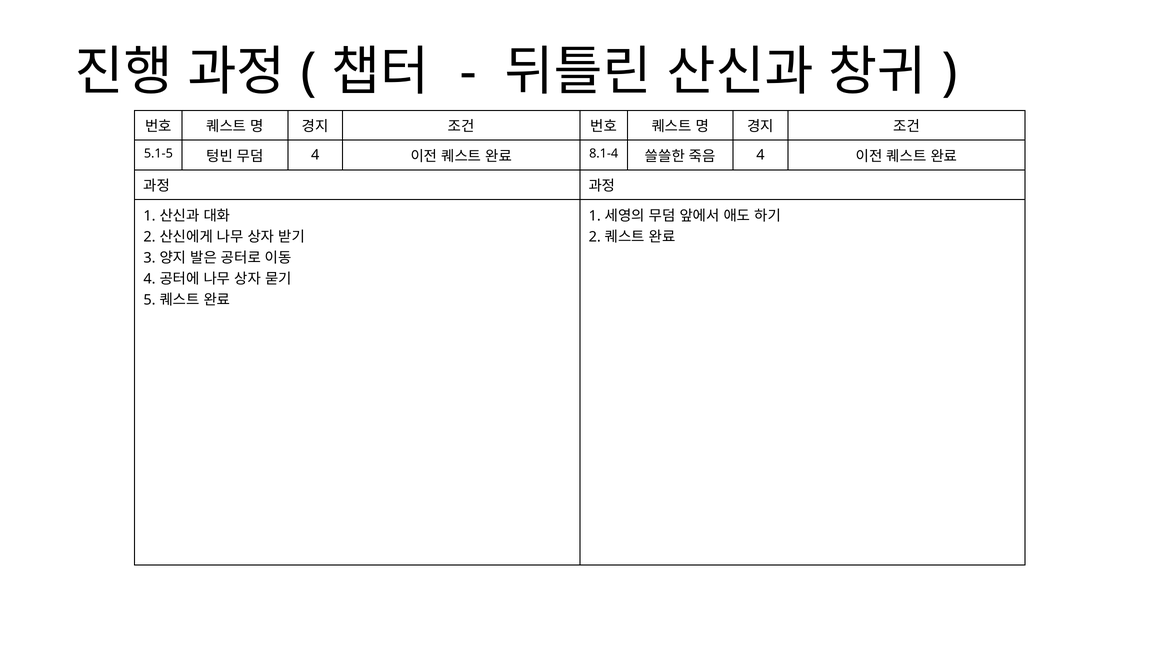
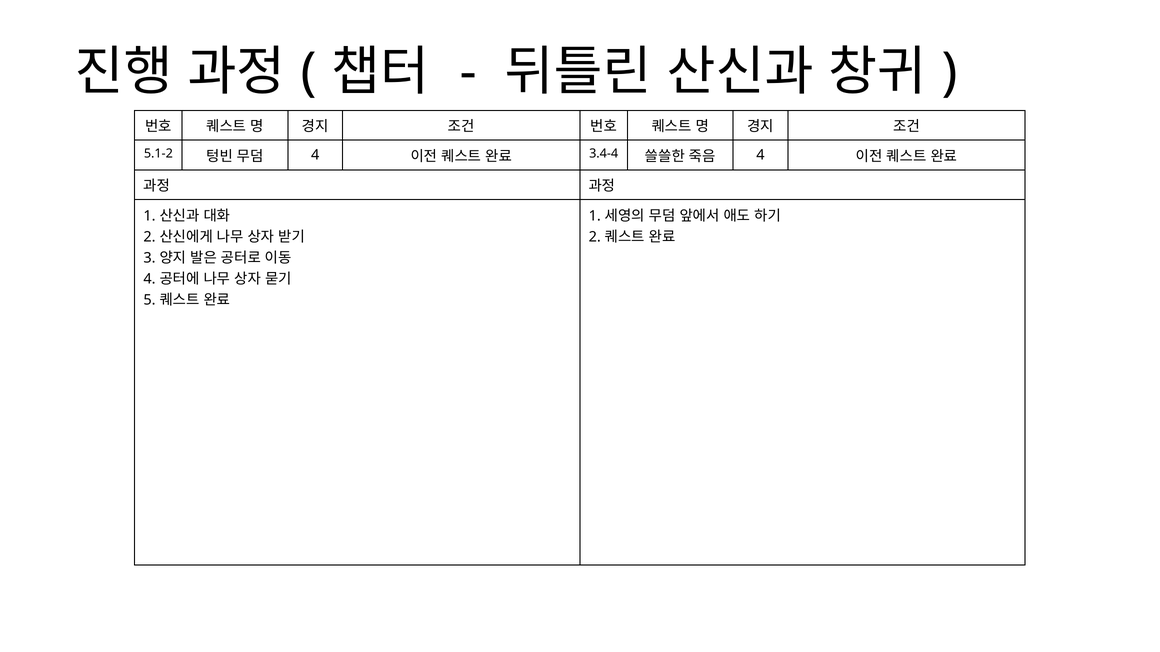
5.1-5: 5.1-5 -> 5.1-2 (158, 154)
8.1-4: 8.1-4 -> 3.4-4 (604, 154)
